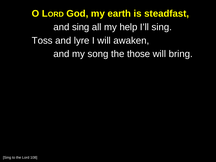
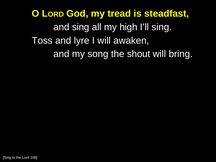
earth: earth -> tread (119, 14)
help: help -> high (128, 27)
those: those -> shout (139, 54)
